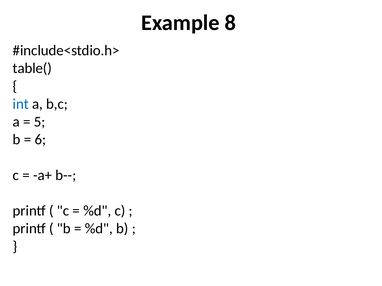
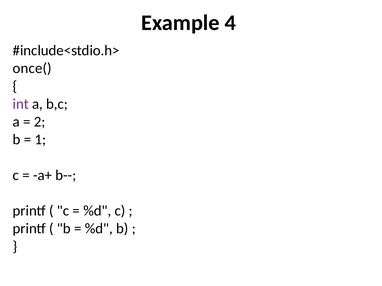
8: 8 -> 4 (230, 23)
table(: table( -> once( (32, 68)
int colour: blue -> purple (21, 104)
5: 5 -> 2 (40, 122)
6: 6 -> 1 (40, 140)
